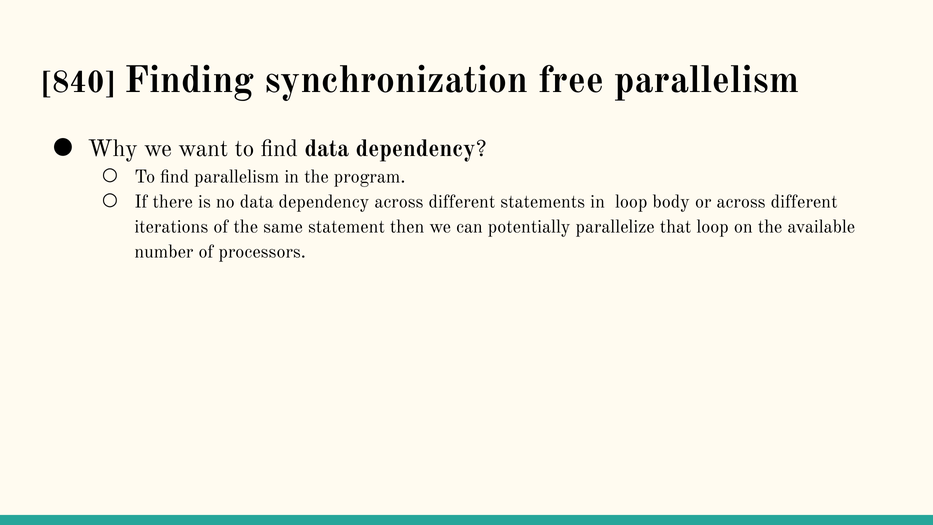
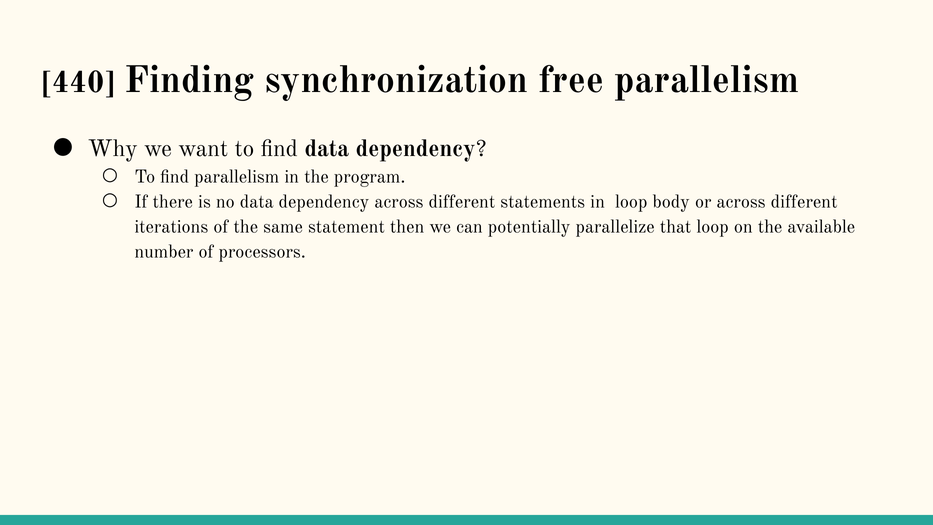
840: 840 -> 440 (78, 82)
